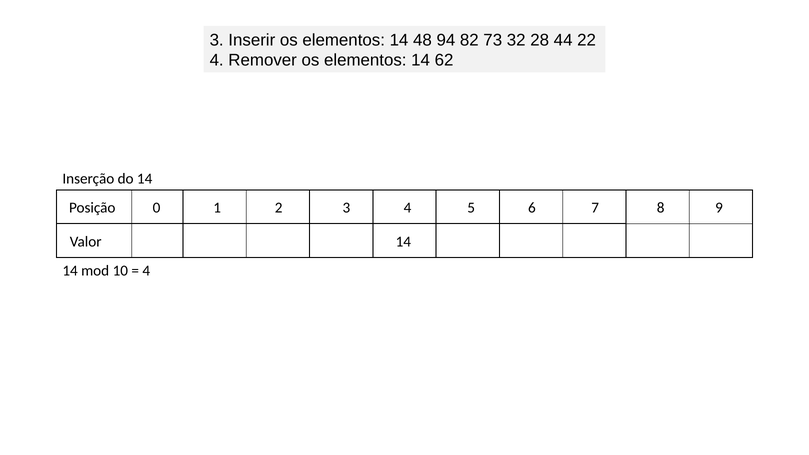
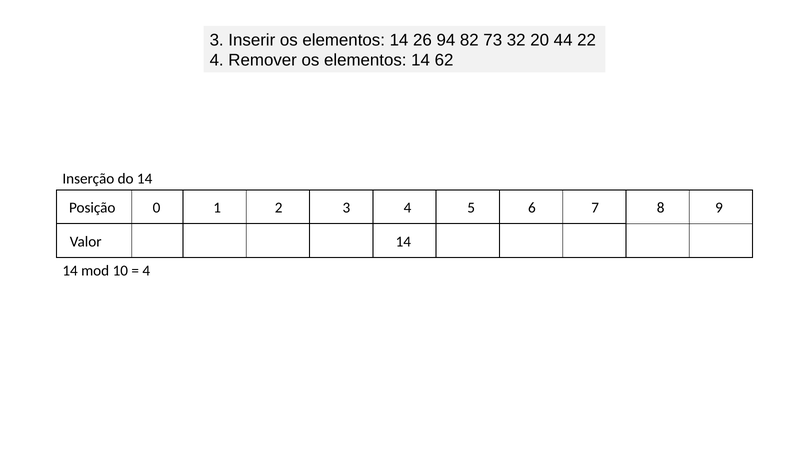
48: 48 -> 26 (422, 40)
28: 28 -> 20 (540, 40)
